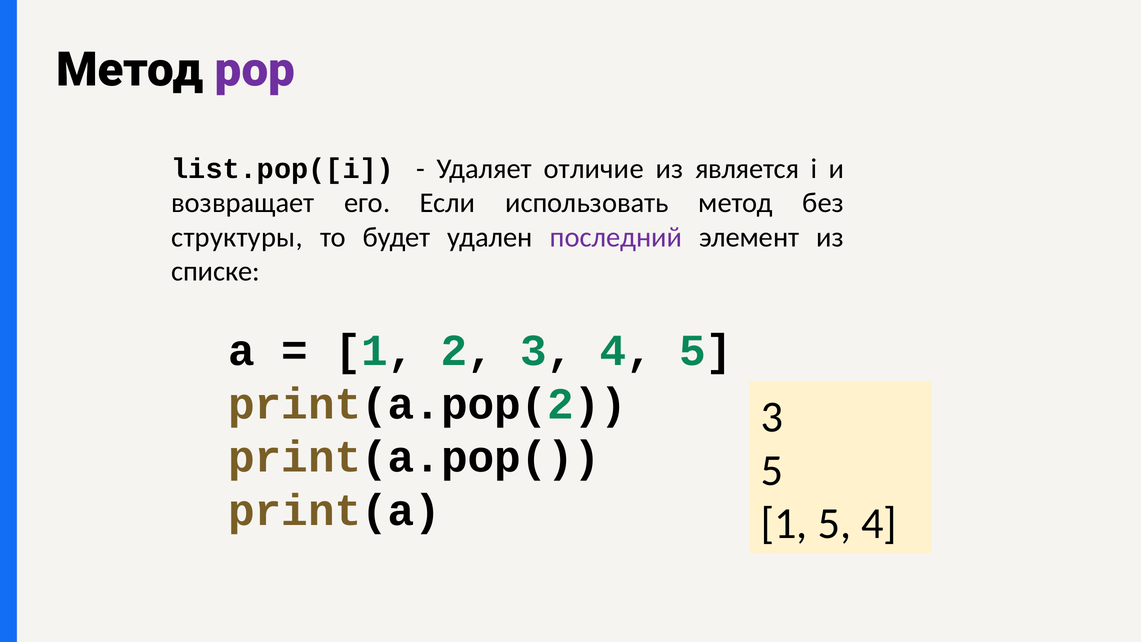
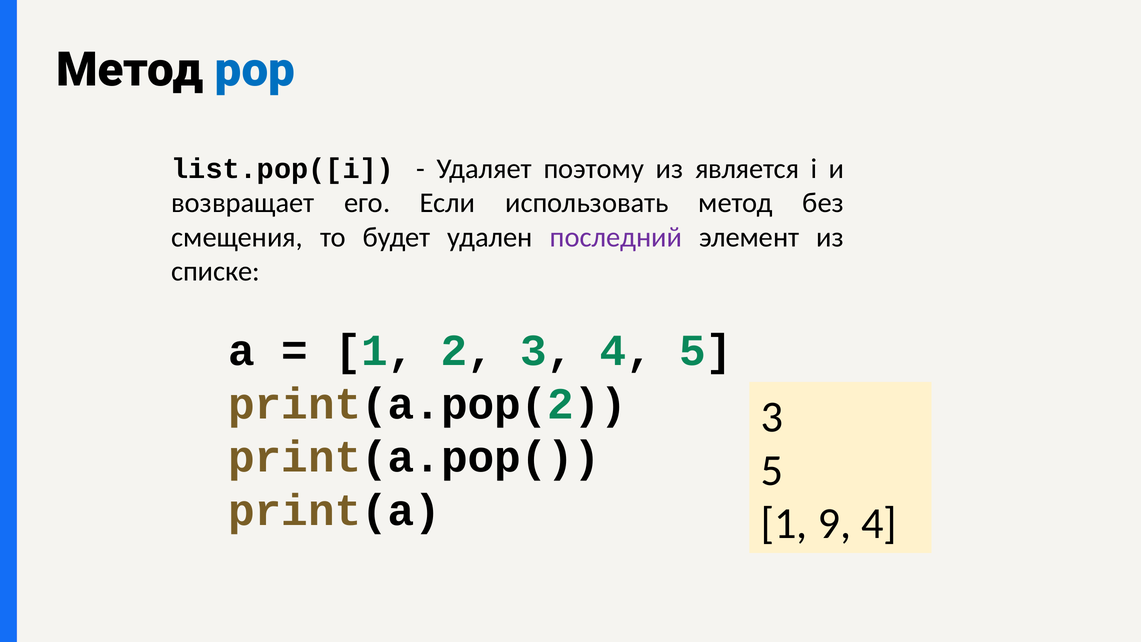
pop colour: purple -> blue (255, 70)
отличие: отличие -> поэтому (594, 169)
структуры: структуры -> смещения (237, 237)
1 5: 5 -> 9 (834, 524)
